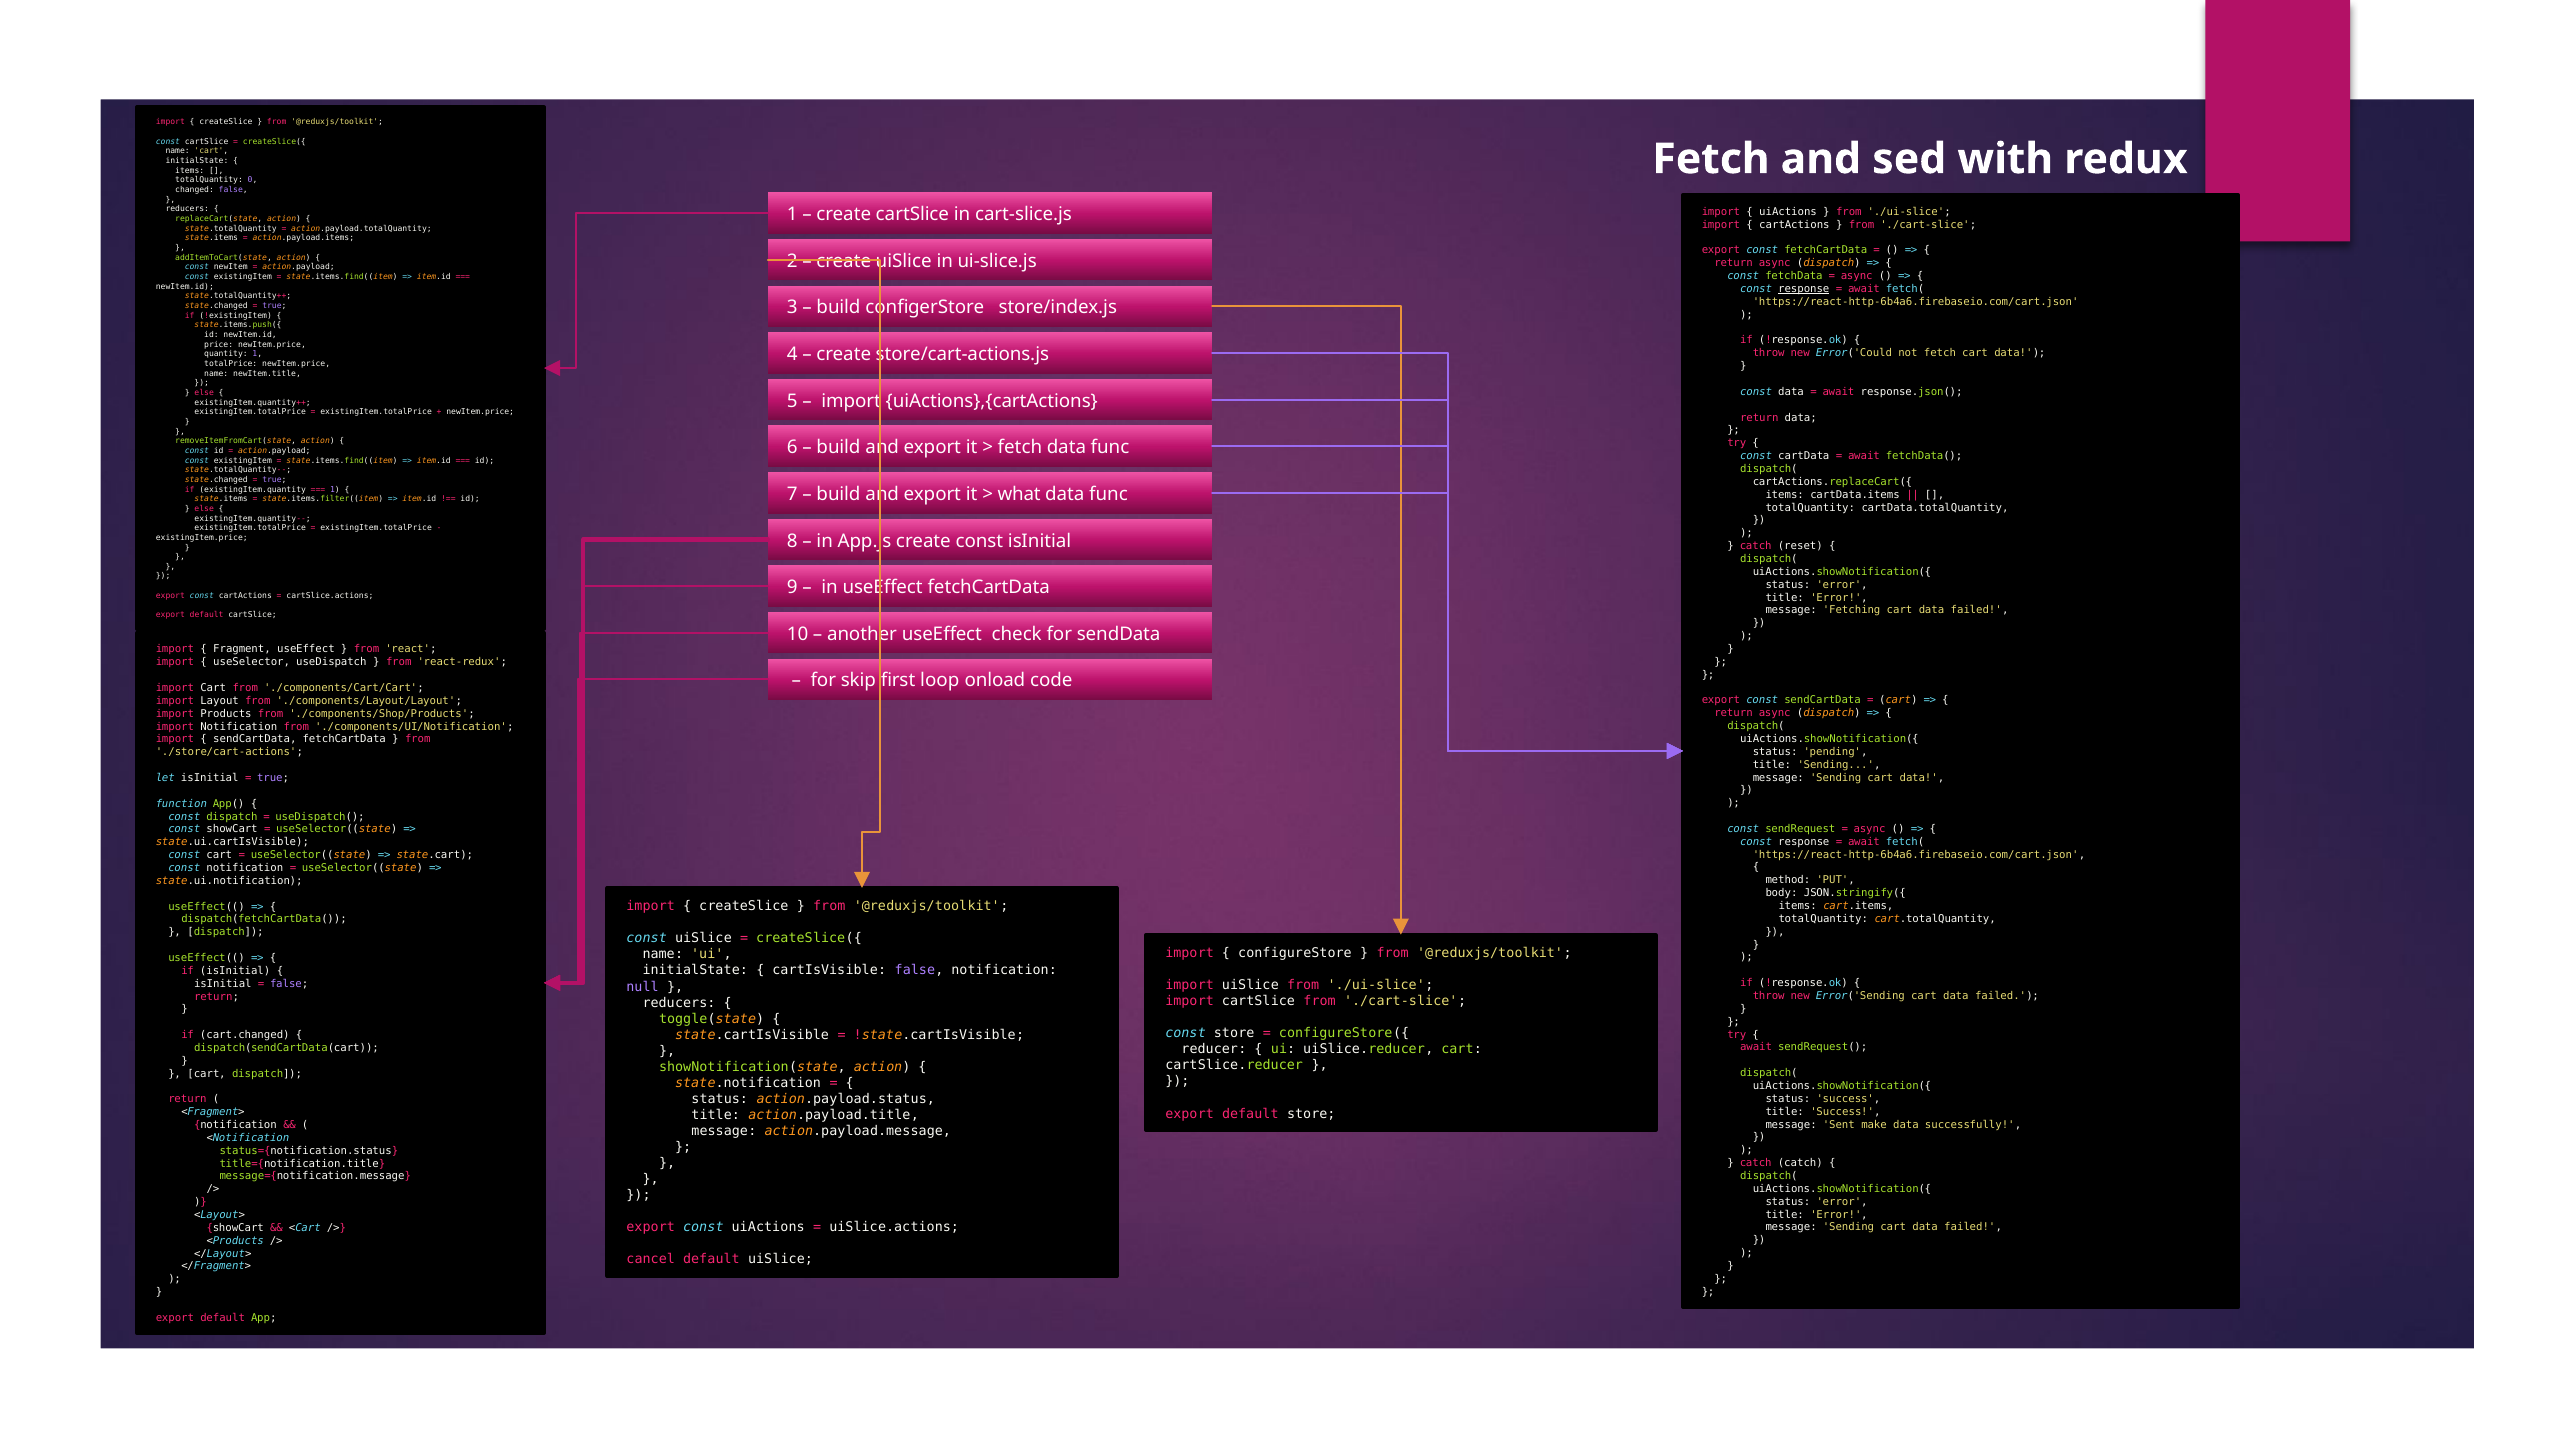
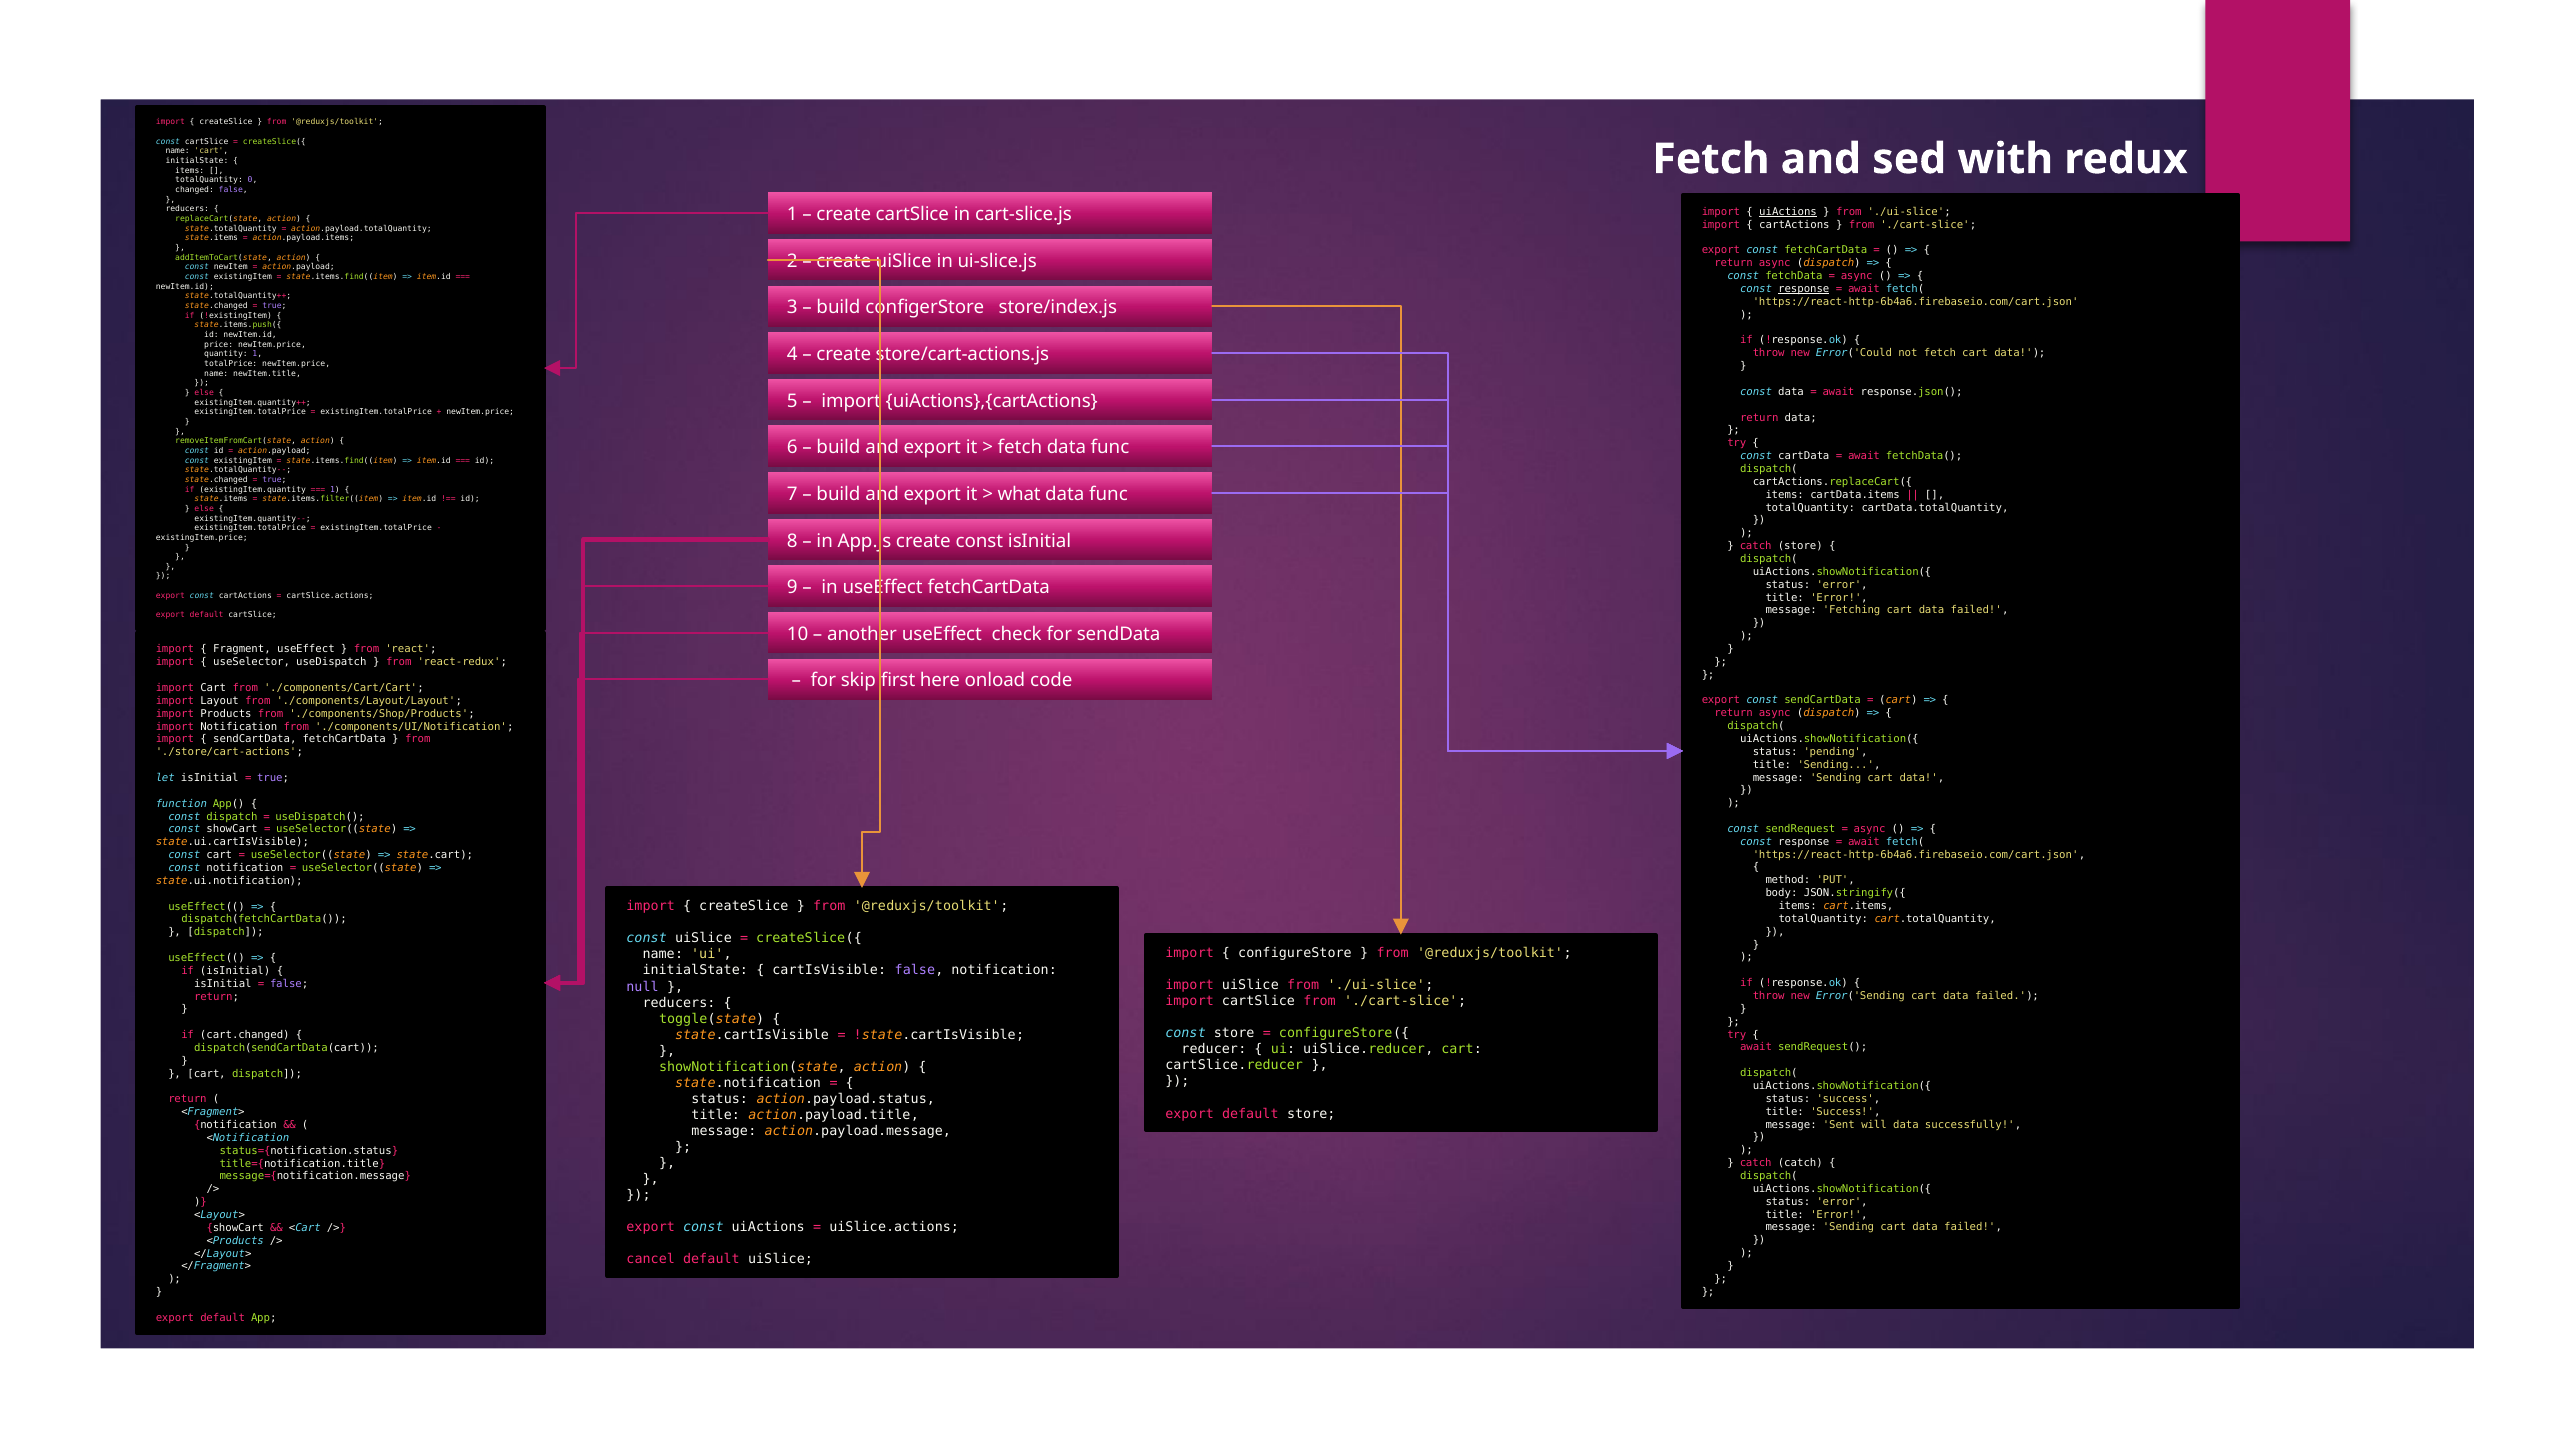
uiActions underline: none -> present (1788, 212)
catch reset: reset -> store (1800, 546)
loop: loop -> here (940, 681)
make: make -> will (1874, 1125)
